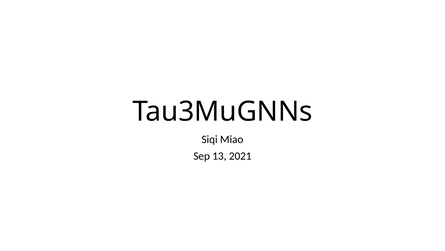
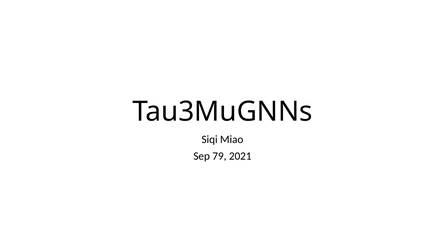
13: 13 -> 79 (219, 156)
